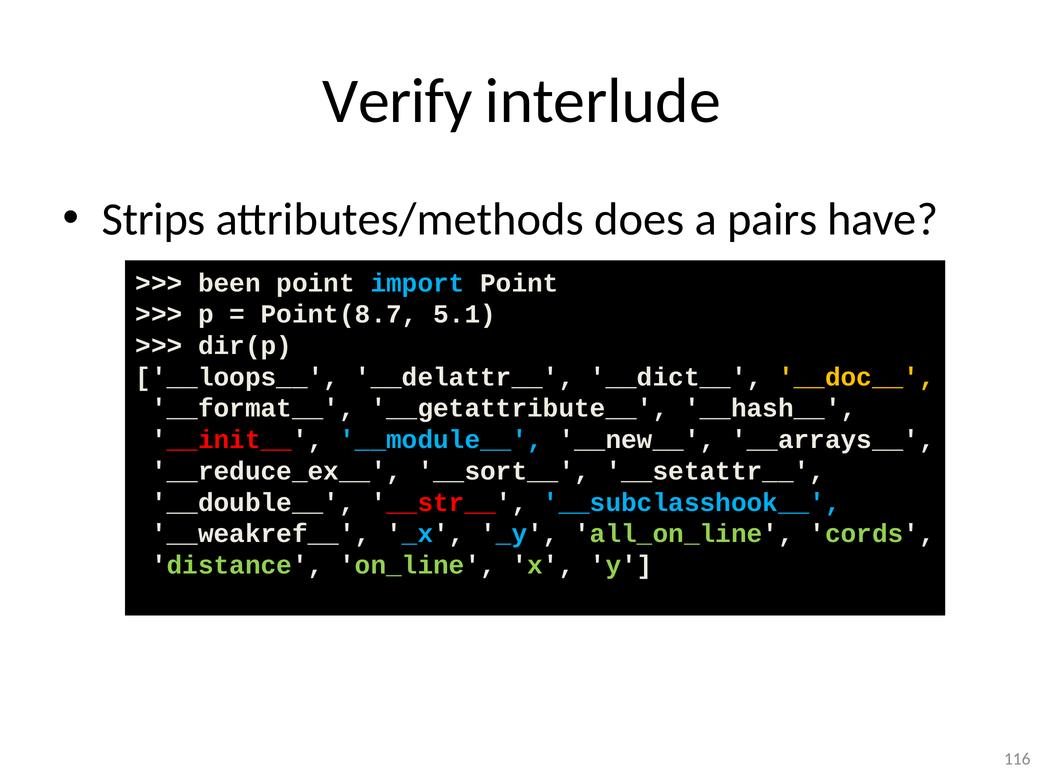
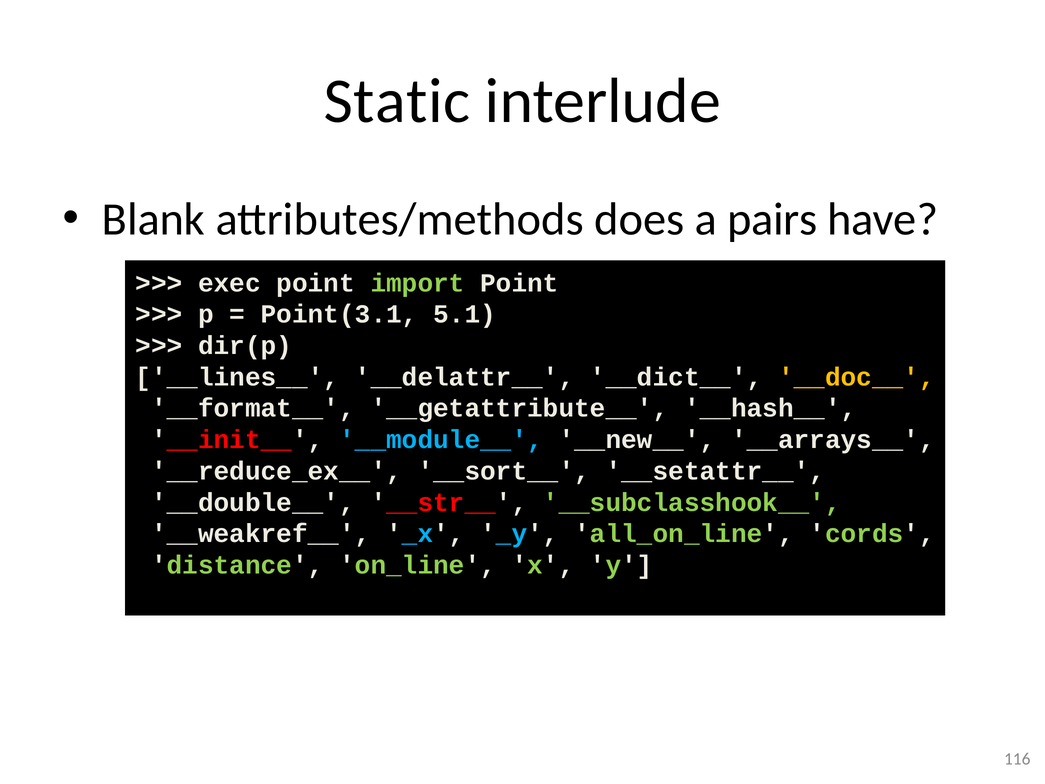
Verify: Verify -> Static (397, 101)
Strips: Strips -> Blank (153, 219)
been: been -> exec (229, 283)
import colour: light blue -> light green (418, 283)
Point(8.7: Point(8.7 -> Point(3.1 (339, 314)
__loops__: __loops__ -> __lines__ (237, 377)
__subclasshook__ colour: light blue -> light green (692, 502)
